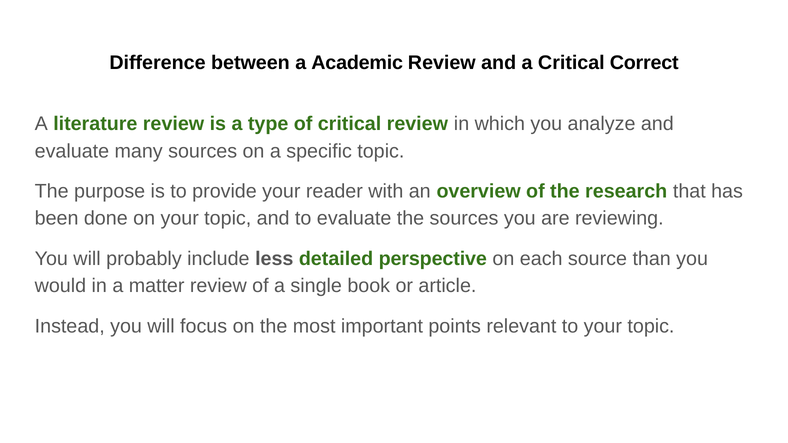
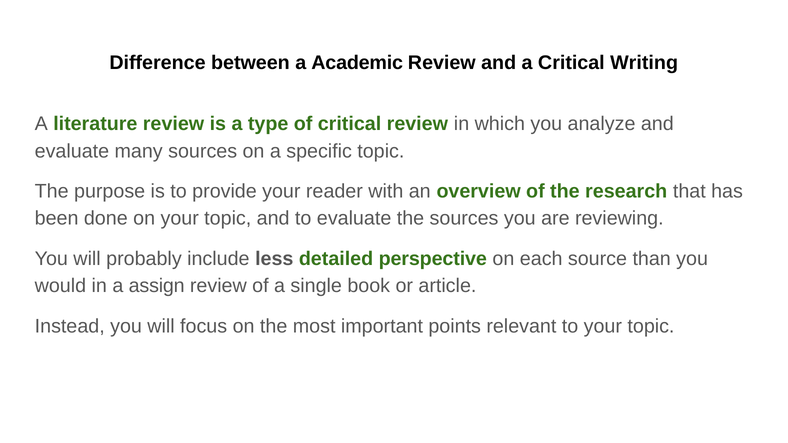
Correct: Correct -> Writing (644, 63)
matter: matter -> assign (157, 286)
